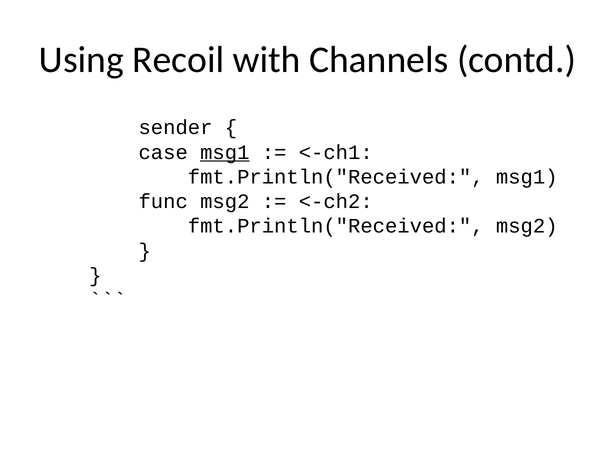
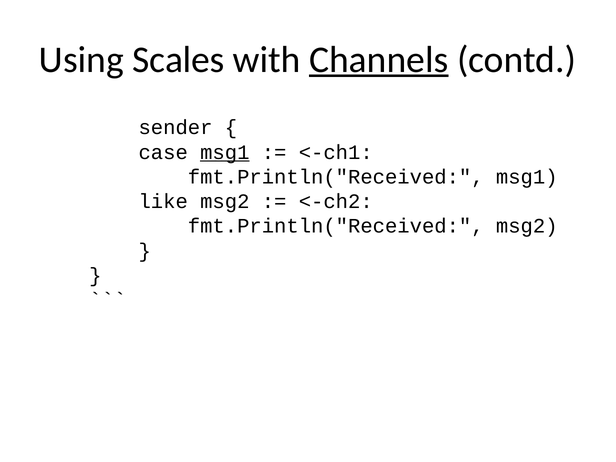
Recoil: Recoil -> Scales (178, 60)
Channels underline: none -> present (379, 60)
func: func -> like (163, 202)
